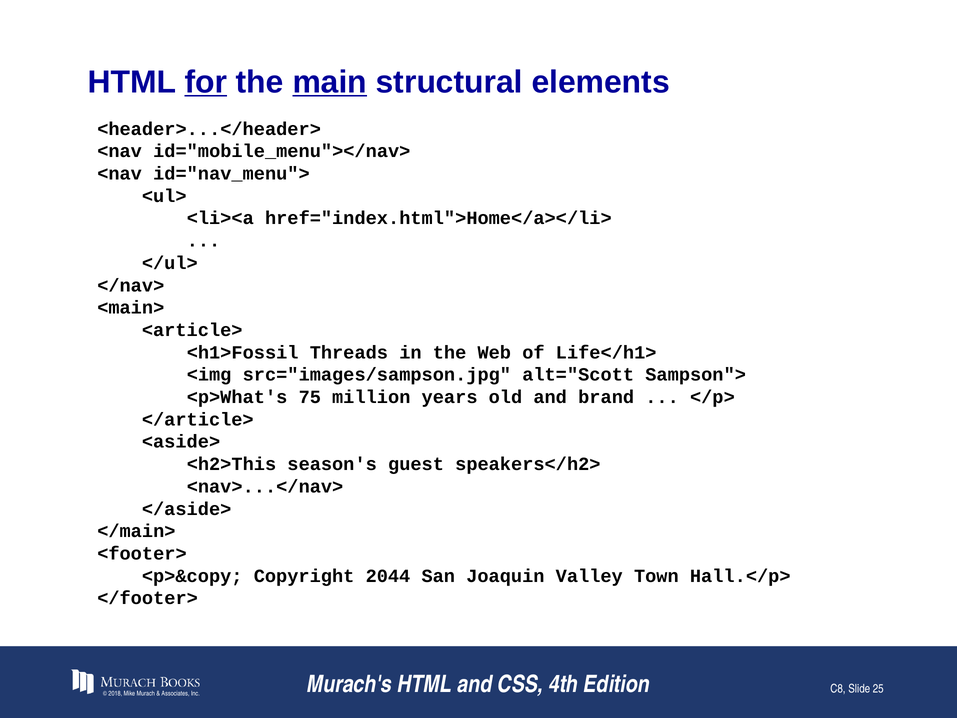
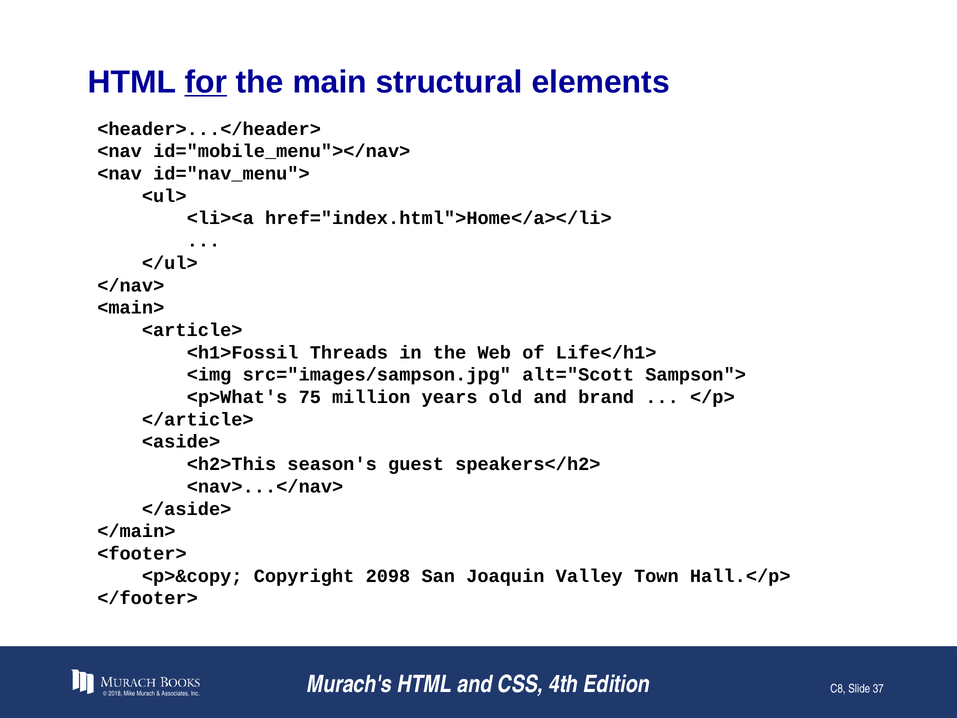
main underline: present -> none (330, 82)
2044: 2044 -> 2098 (388, 576)
25: 25 -> 37 (878, 689)
